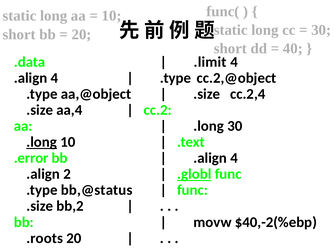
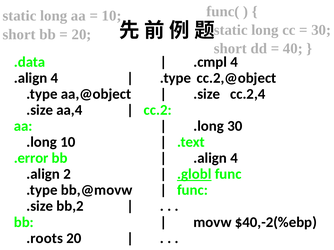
.limit: .limit -> .cmpl (210, 62)
.long underline: present -> none (42, 142)
bb,@status: bb,@status -> bb,@movw (97, 190)
